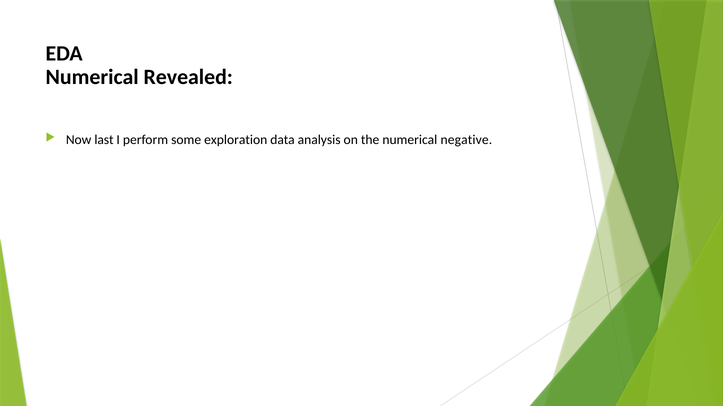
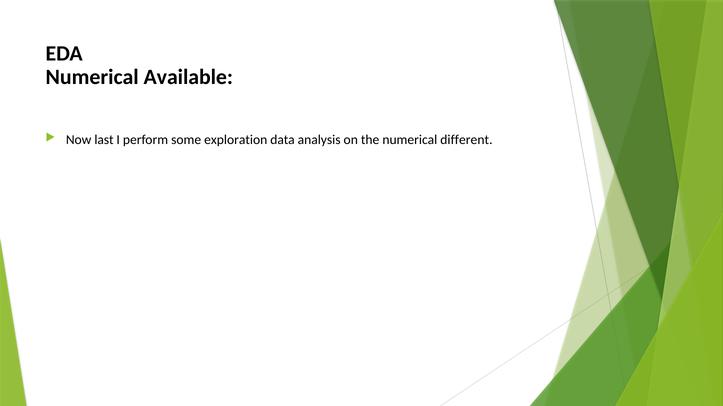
Revealed: Revealed -> Available (188, 77)
negative: negative -> different (466, 140)
